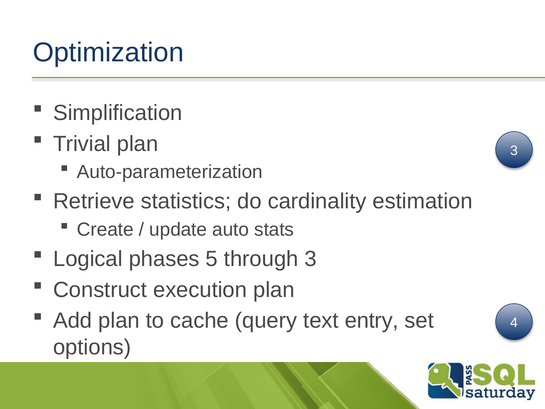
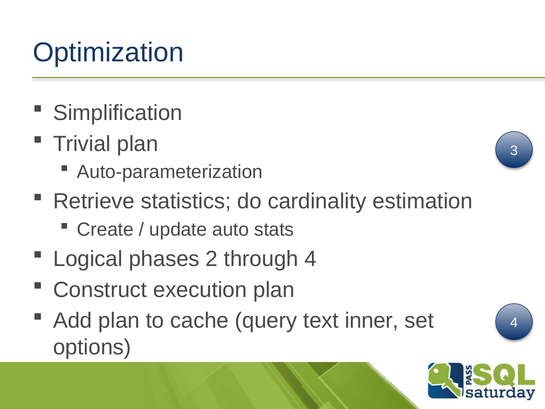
5: 5 -> 2 (212, 259)
through 3: 3 -> 4 (311, 259)
entry: entry -> inner (372, 321)
